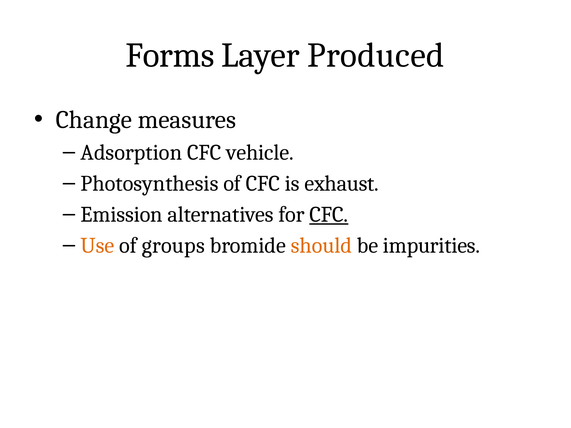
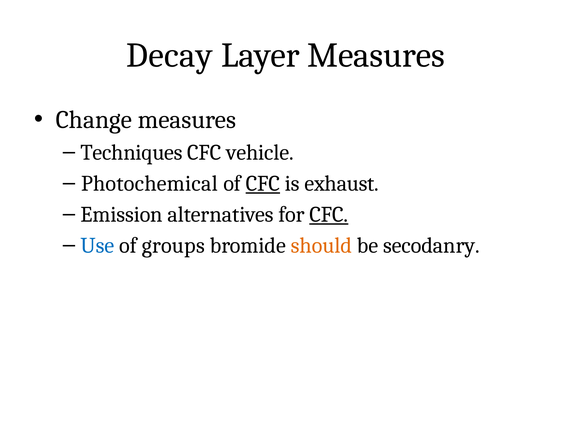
Forms: Forms -> Decay (170, 55)
Layer Produced: Produced -> Measures (376, 55)
Adsorption: Adsorption -> Techniques (131, 153)
Photosynthesis: Photosynthesis -> Photochemical (149, 184)
CFC underline: none -> present (263, 184)
Use colour: orange -> blue (98, 246)
impurities: impurities -> secodanry (431, 246)
